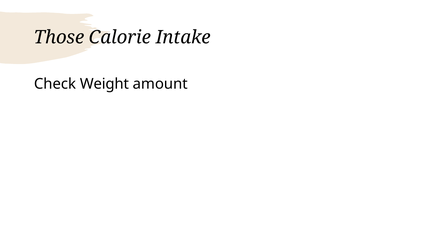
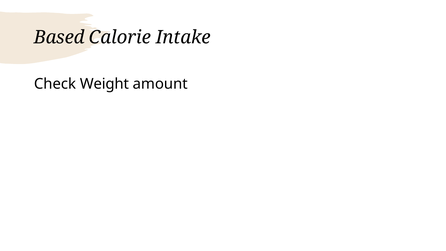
Those: Those -> Based (59, 37)
